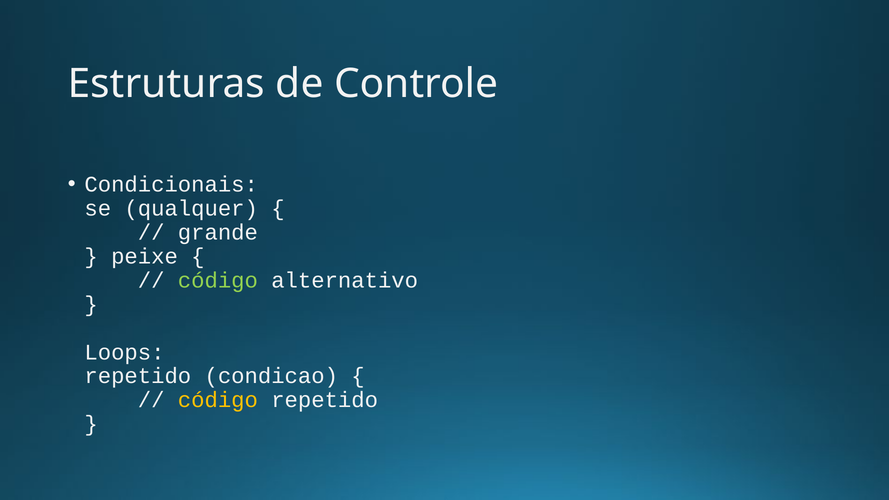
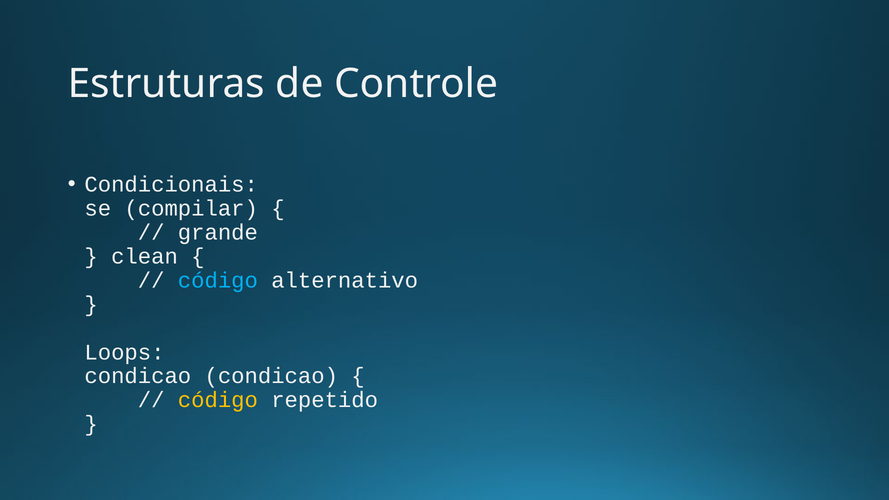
qualquer: qualquer -> compilar (191, 208)
peixe: peixe -> clean (145, 256)
código colour: light green -> light blue (218, 280)
repetido: repetido -> condicao (138, 376)
